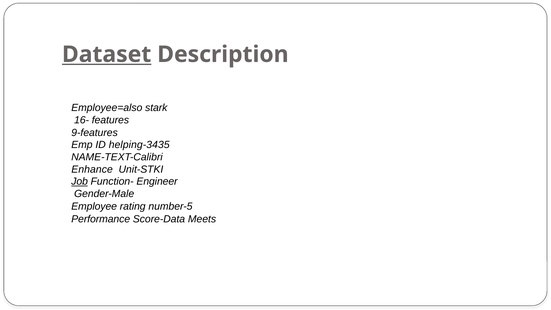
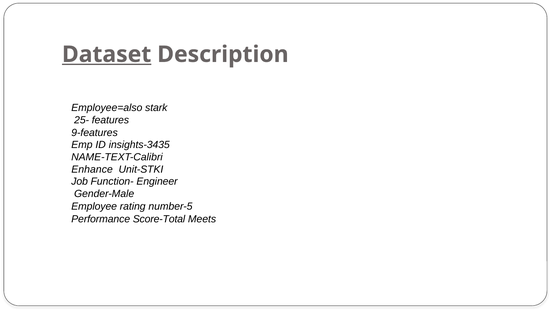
16-: 16- -> 25- (82, 120)
helping-3435: helping-3435 -> insights-3435 (139, 145)
Job underline: present -> none (80, 181)
Score-Data: Score-Data -> Score-Total (159, 219)
